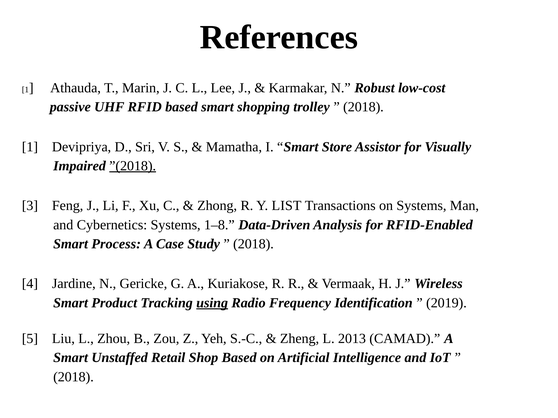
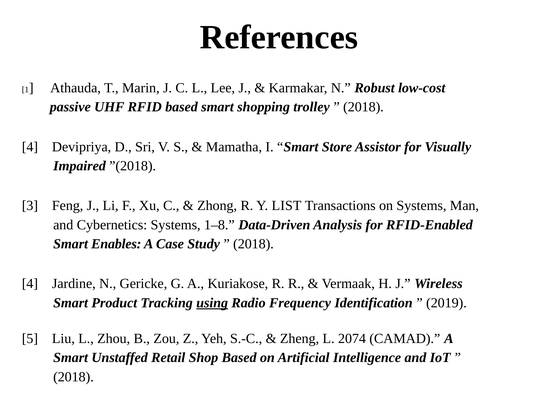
1: 1 -> 4 (30, 147)
”(2018 underline: present -> none (133, 166)
Process: Process -> Enables (116, 244)
2013: 2013 -> 2074 (352, 339)
